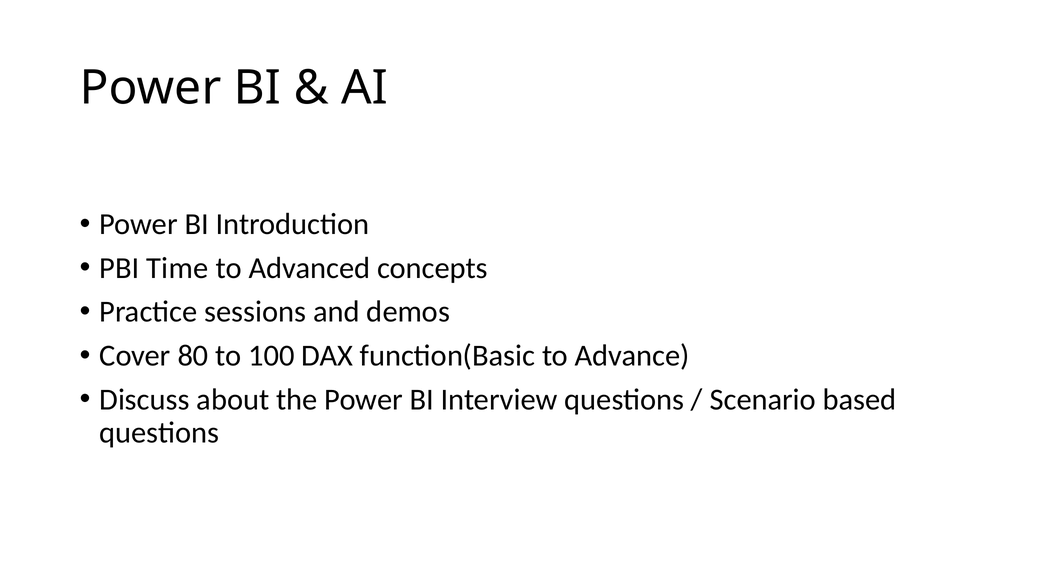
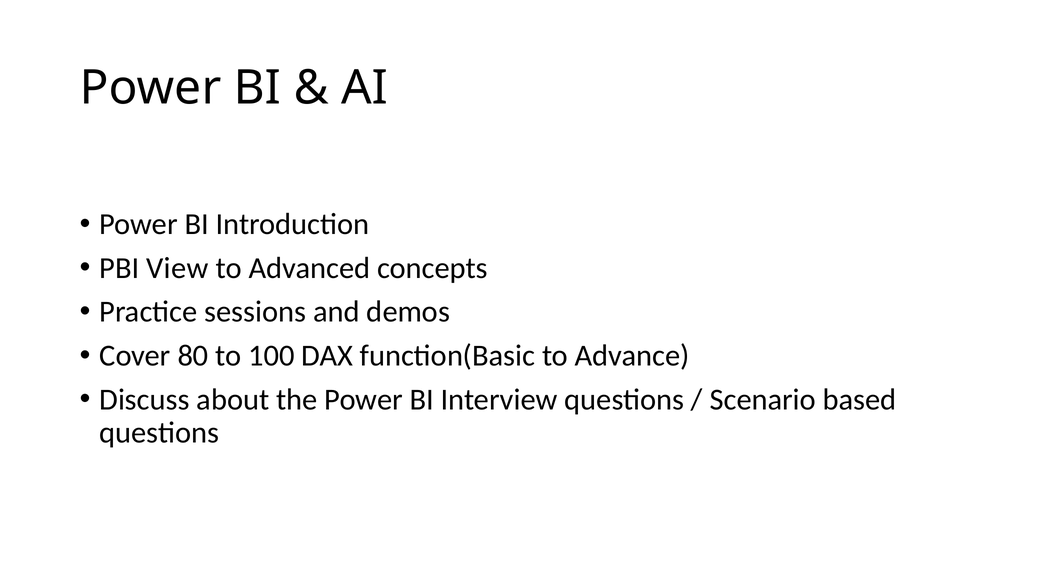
Time: Time -> View (177, 268)
